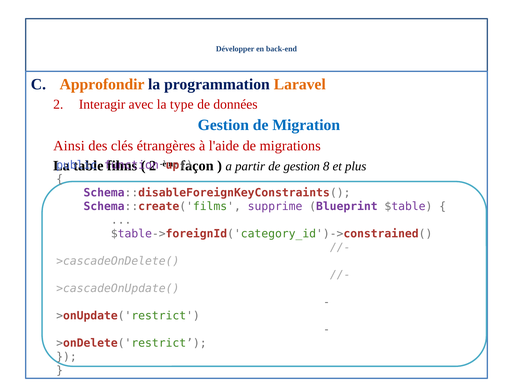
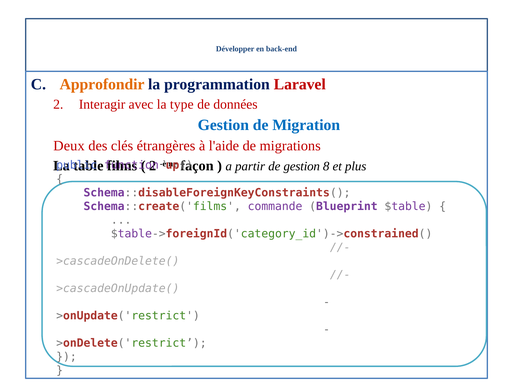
Laravel colour: orange -> red (300, 84)
Ainsi: Ainsi -> Deux (69, 146)
supprime: supprime -> commande (275, 206)
